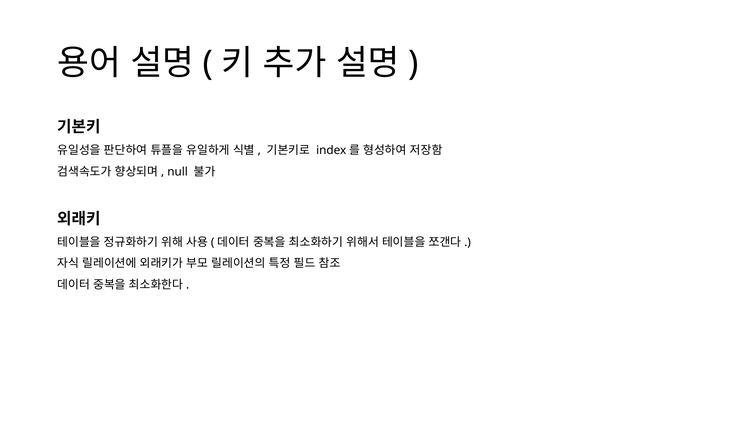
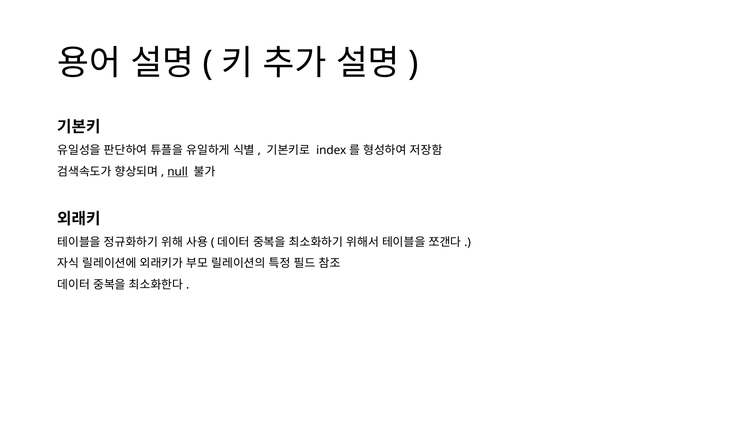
null underline: none -> present (178, 172)
